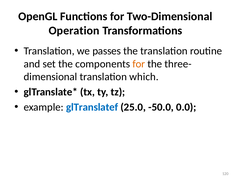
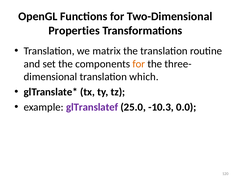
Operation: Operation -> Properties (74, 31)
passes: passes -> matrix (107, 51)
glTranslatef colour: blue -> purple (92, 107)
-50.0: -50.0 -> -10.3 (161, 107)
